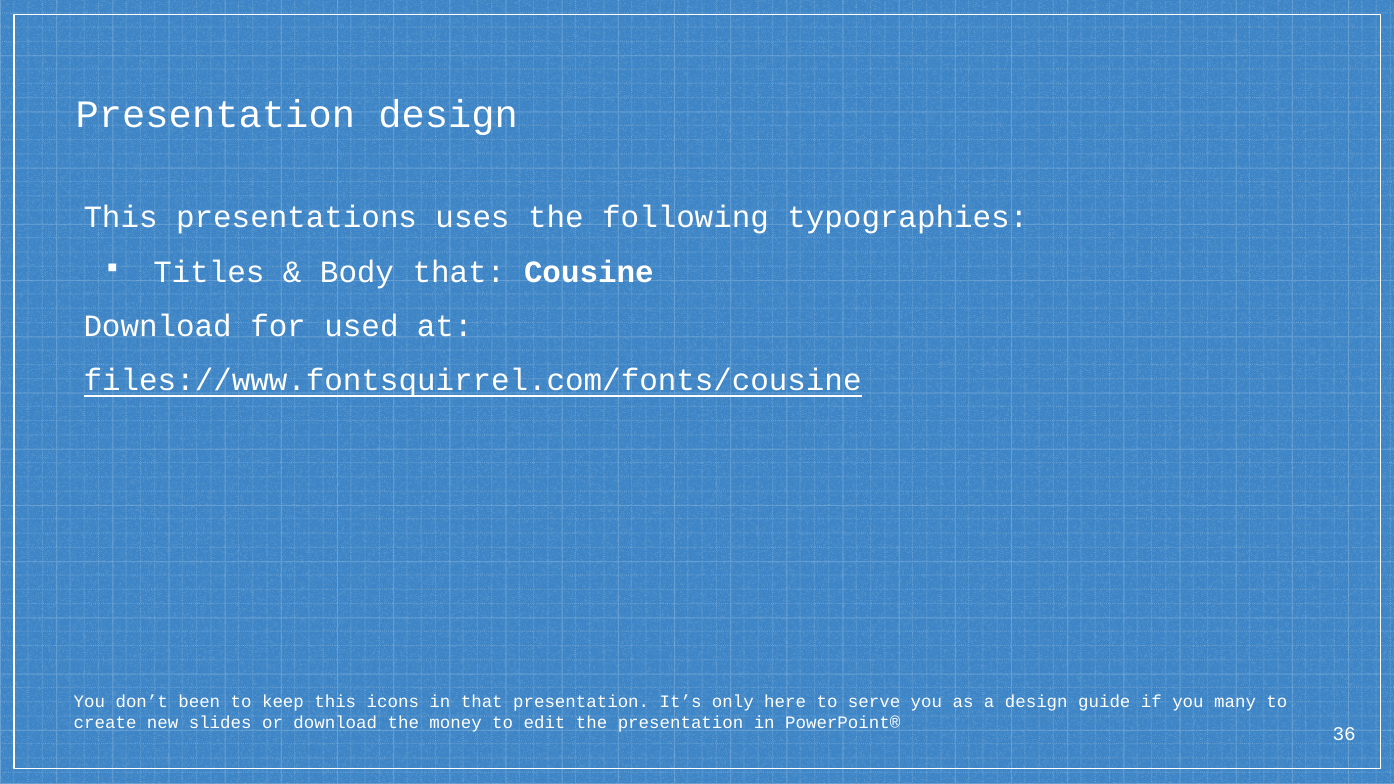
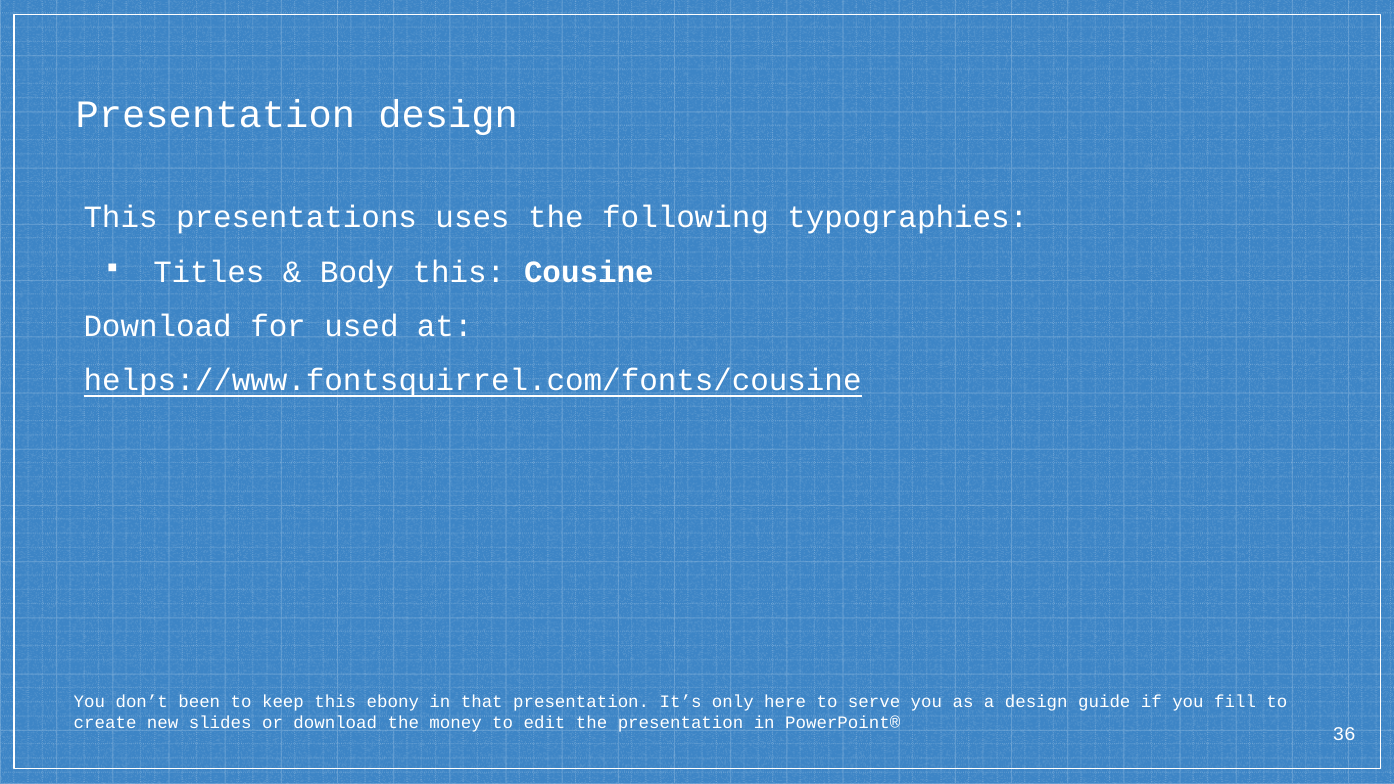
Body that: that -> this (459, 272)
files://www.fontsquirrel.com/fonts/cousine: files://www.fontsquirrel.com/fonts/cousine -> helps://www.fontsquirrel.com/fonts/cousine (473, 381)
icons: icons -> ebony (393, 702)
many: many -> fill (1235, 702)
